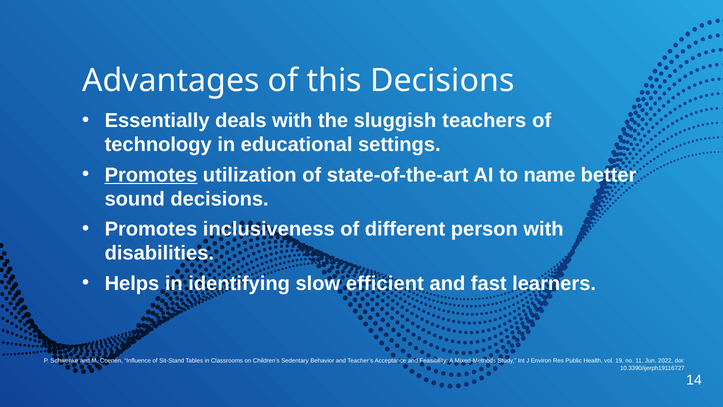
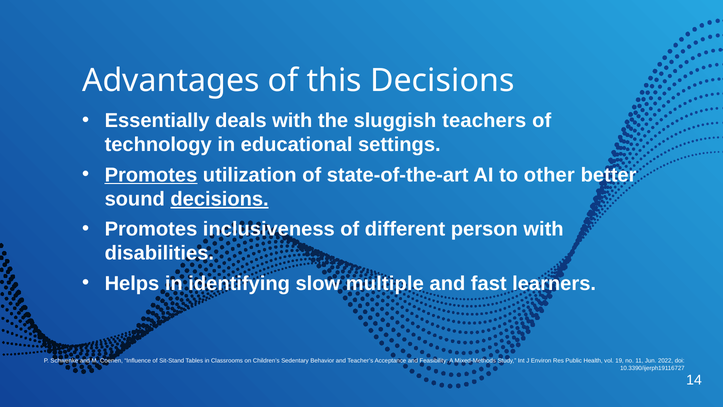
name: name -> other (549, 175)
decisions underline: none -> present (220, 199)
efficient: efficient -> multiple (385, 283)
